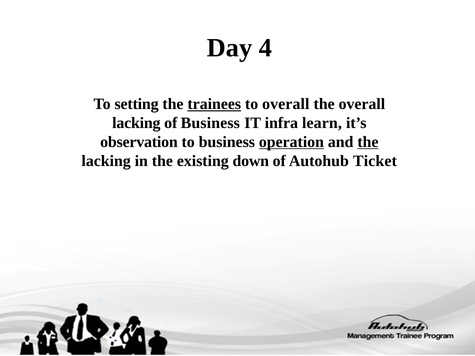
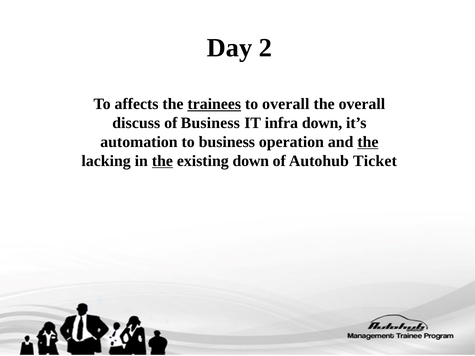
4: 4 -> 2 (265, 48)
setting: setting -> affects (137, 104)
lacking: lacking -> discuss (136, 123)
infra learn: learn -> down (322, 123)
observation: observation -> automation (139, 142)
operation underline: present -> none (291, 142)
the underline: none -> present (162, 161)
